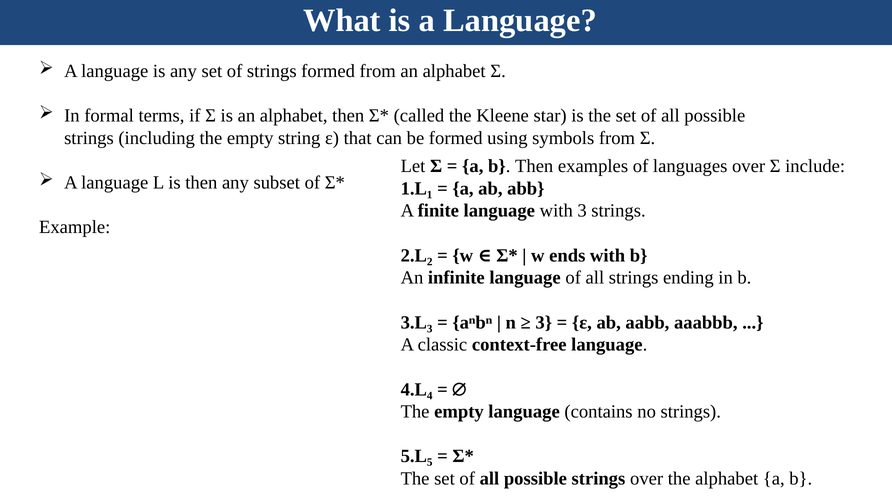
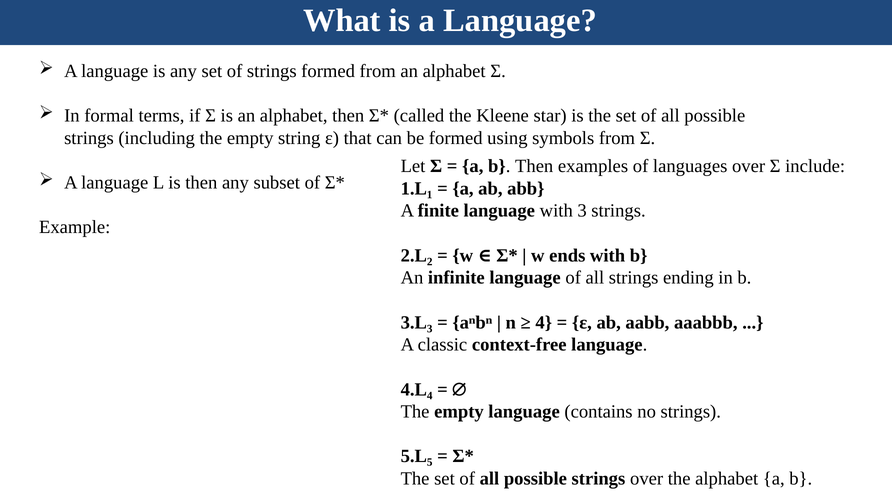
3: 3 -> 4 (544, 322)
